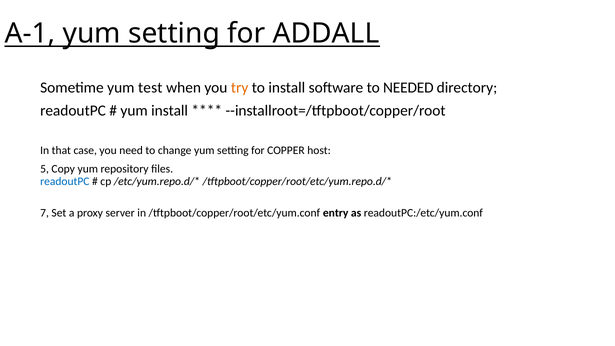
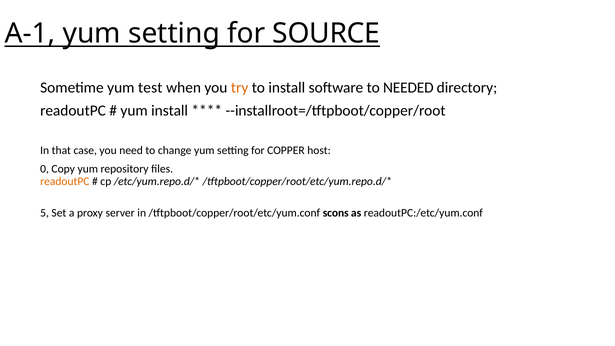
ADDALL: ADDALL -> SOURCE (326, 33)
5: 5 -> 0 (45, 169)
readoutPC colour: blue -> orange (65, 182)
7: 7 -> 5 (45, 213)
entry: entry -> scons (336, 213)
